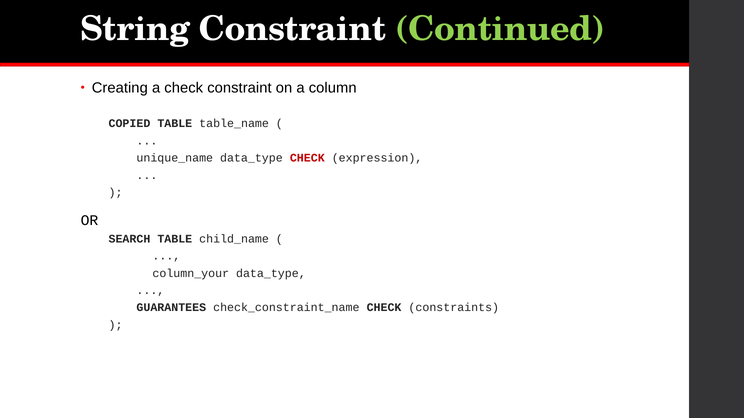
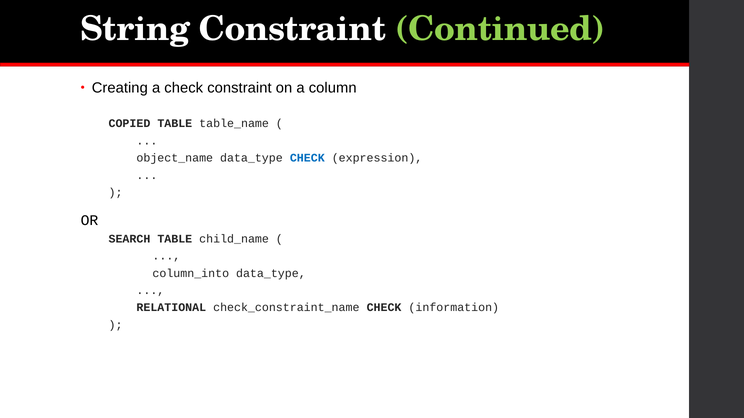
unique_name: unique_name -> object_name (175, 158)
CHECK colour: red -> blue (307, 158)
column_your: column_your -> column_into (191, 274)
GUARANTEES: GUARANTEES -> RELATIONAL (171, 308)
constraints: constraints -> information (454, 308)
